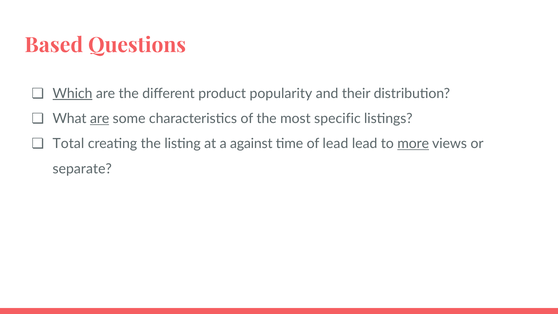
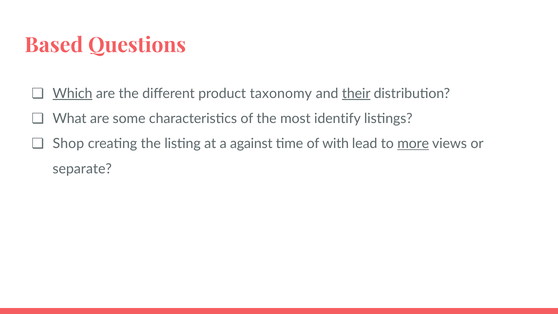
popularity: popularity -> taxonomy (281, 93)
their underline: none -> present (356, 93)
are underline: present -> none (100, 119)
specific: specific -> identify (337, 119)
Total: Total -> Shop (68, 144)
of lead: lead -> with (336, 144)
